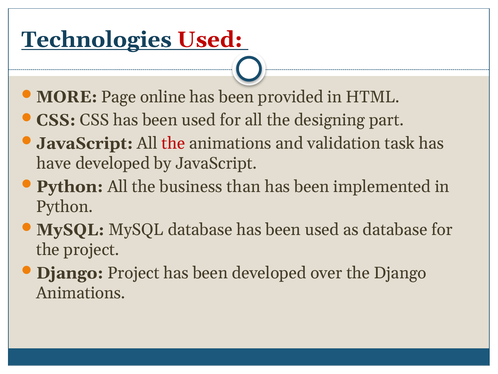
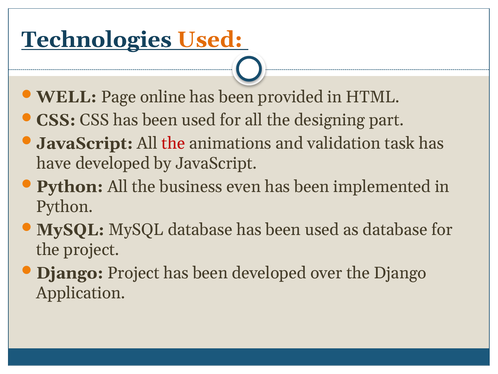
Used colour: red -> orange (210, 40)
MORE: MORE -> WELL (67, 97)
than: than -> even (244, 186)
Animations: Animations -> Application (81, 293)
